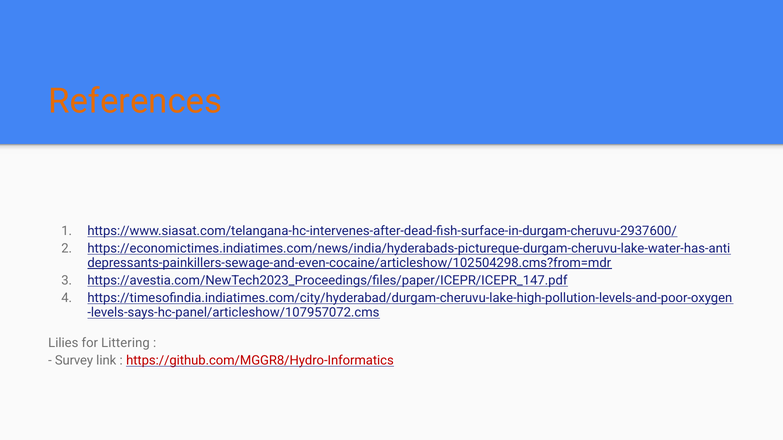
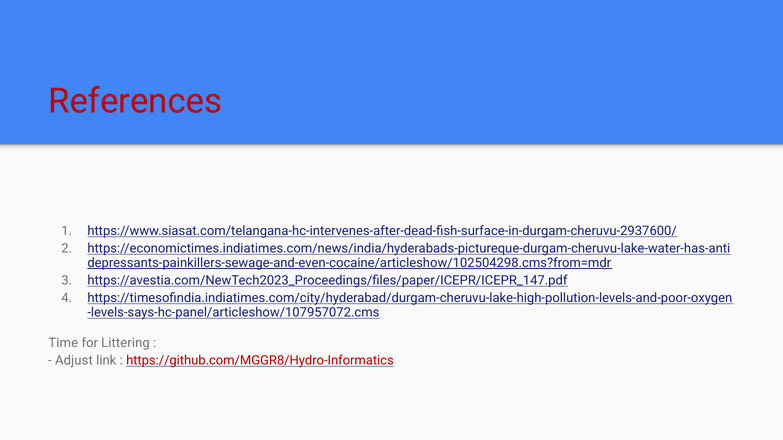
References colour: orange -> red (135, 101)
Lilies: Lilies -> Time (63, 343)
Survey: Survey -> Adjust (74, 361)
